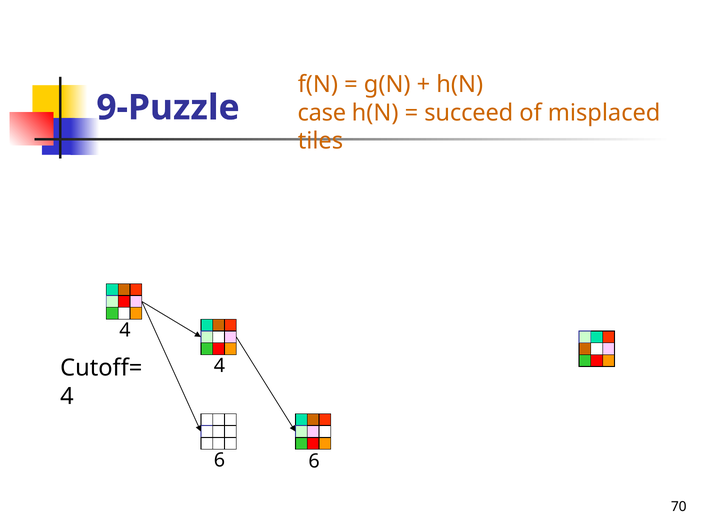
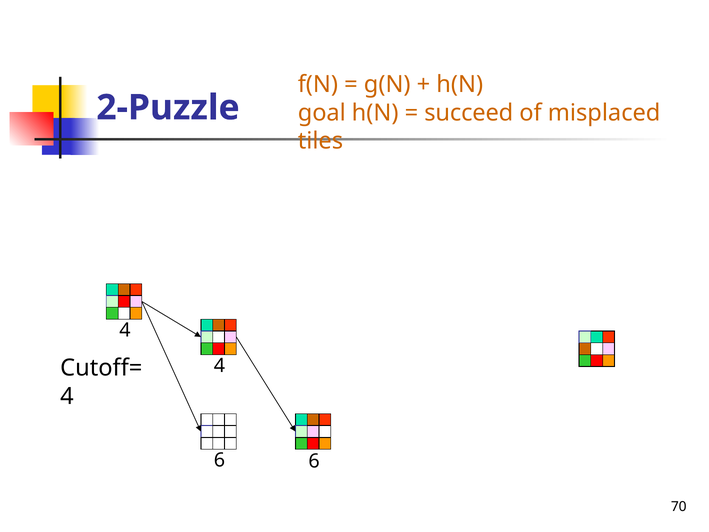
9-Puzzle: 9-Puzzle -> 2-Puzzle (168, 108)
case: case -> goal (322, 113)
